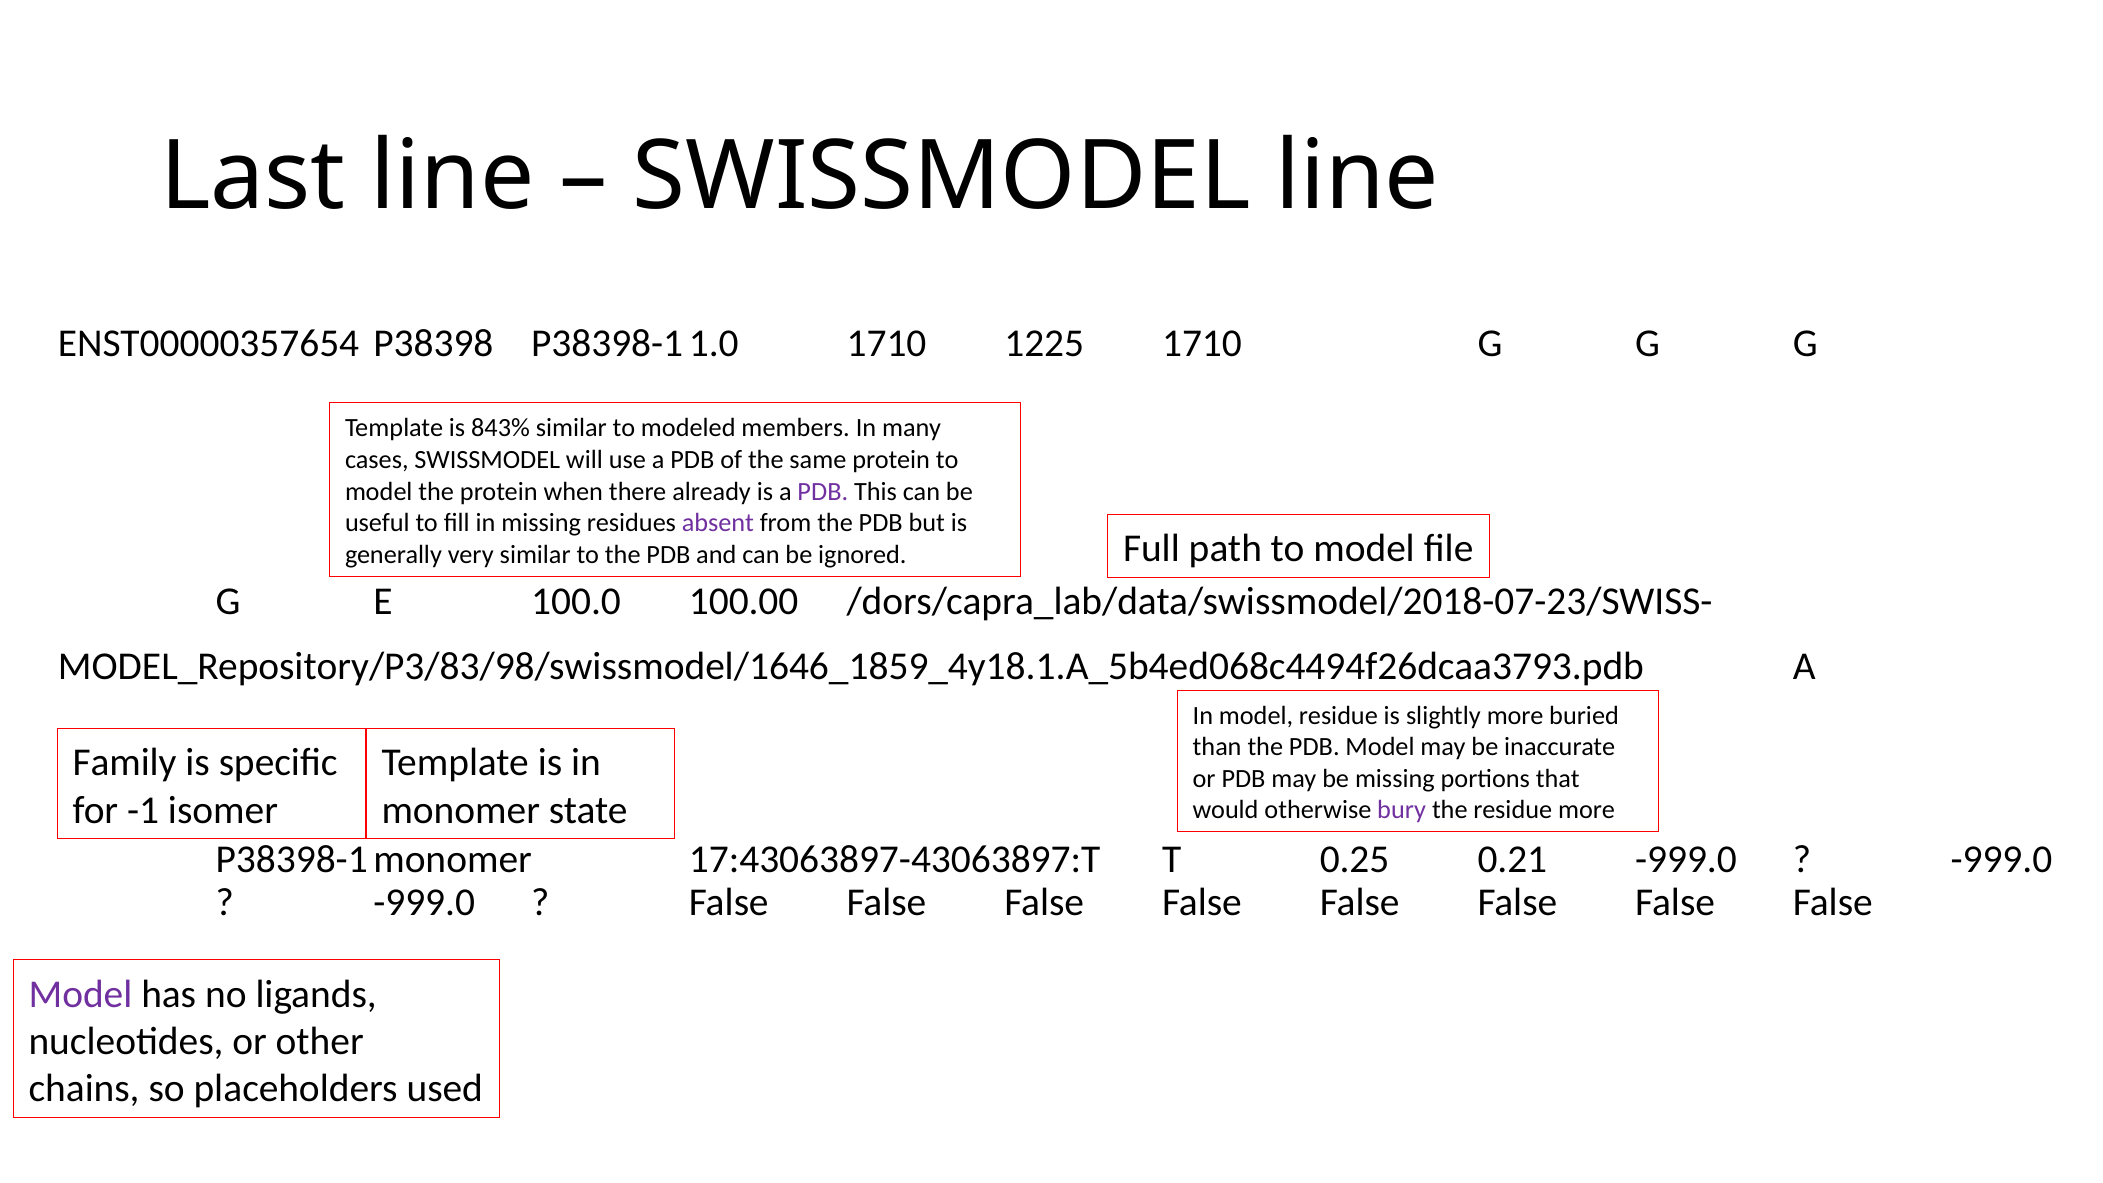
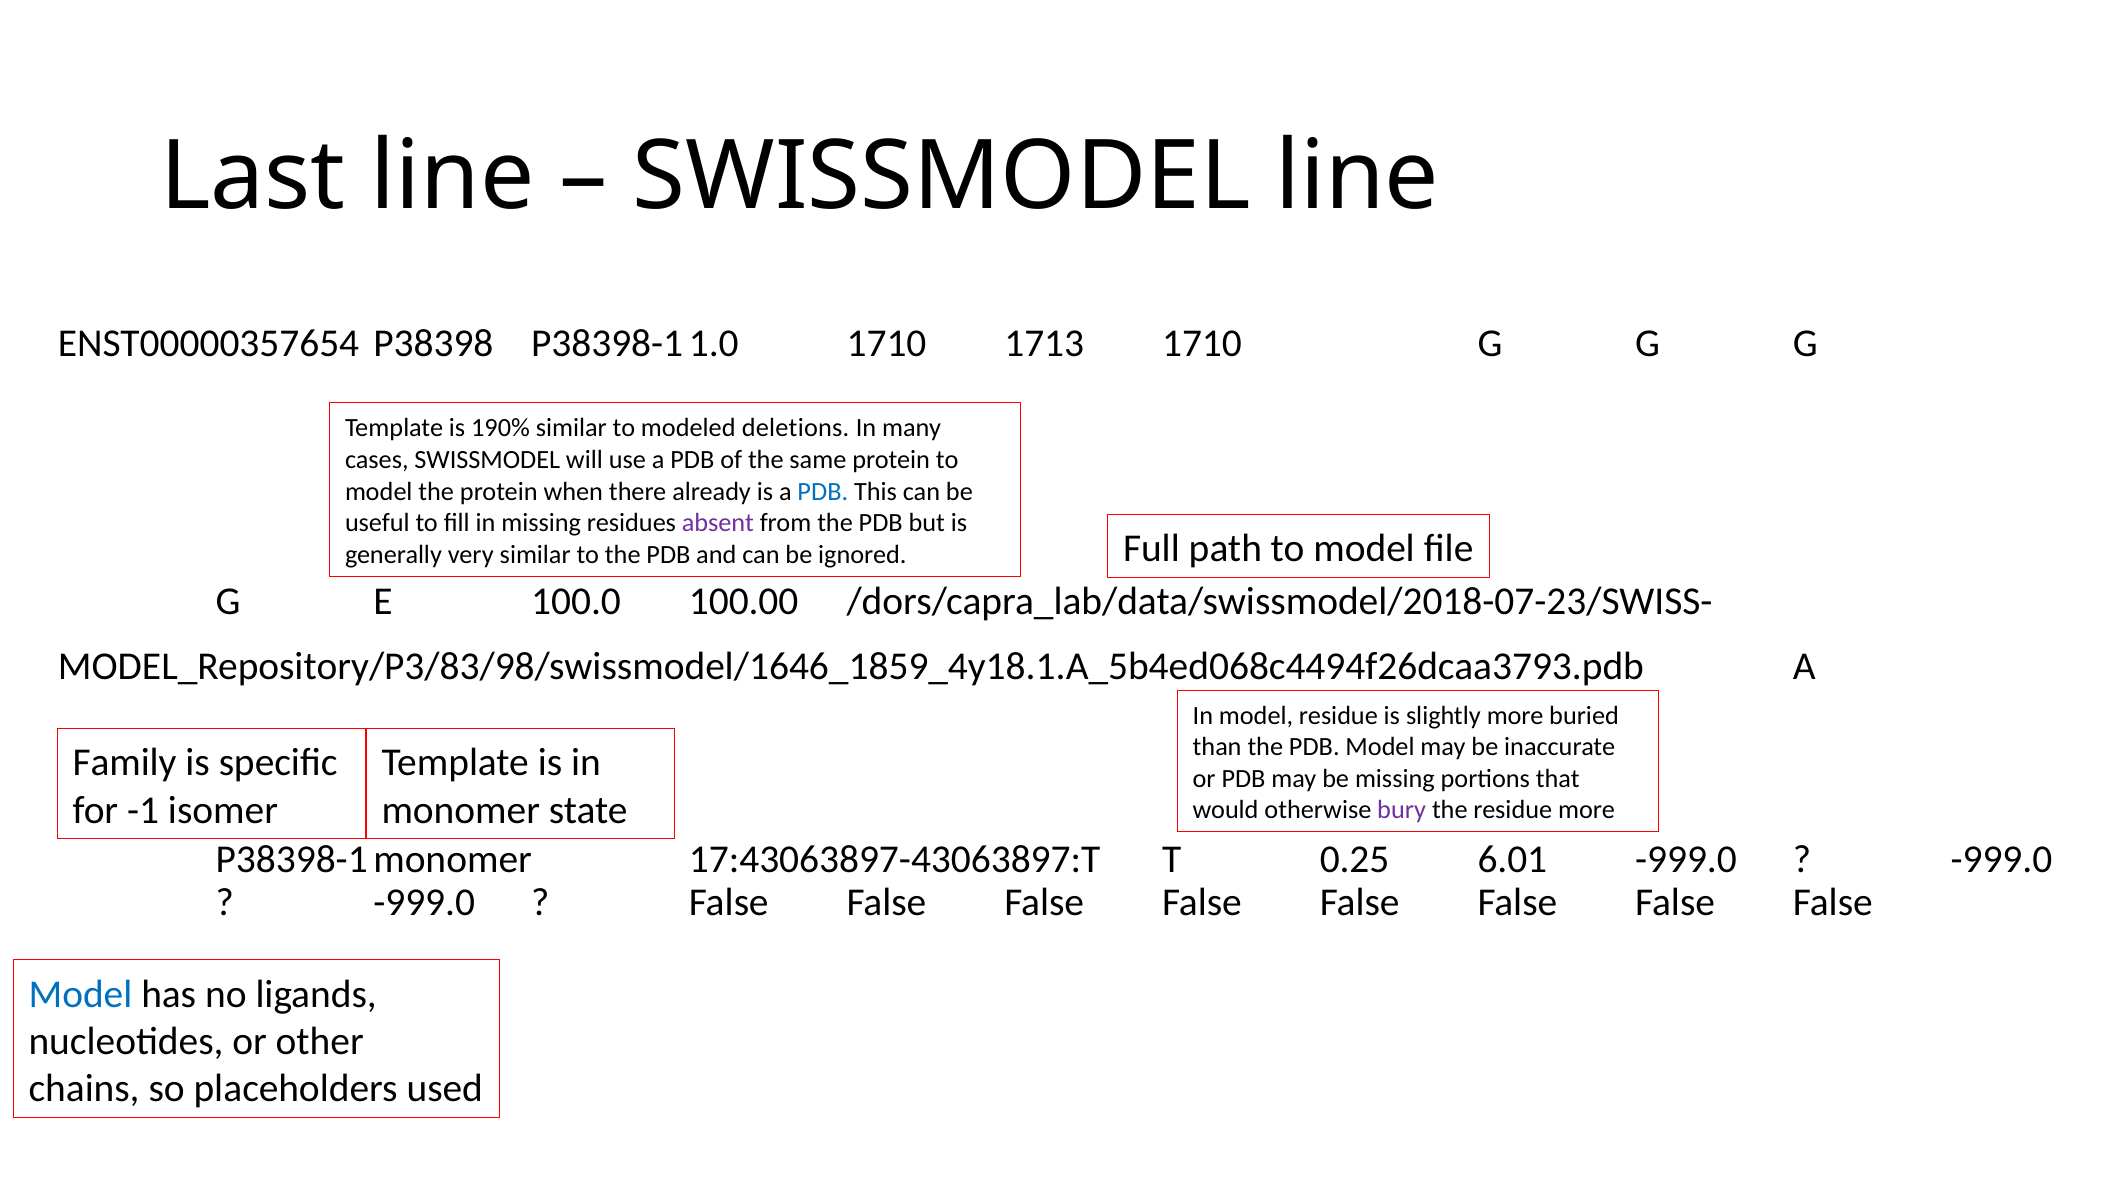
1225: 1225 -> 1713 (1044, 344)
843%: 843% -> 190% (501, 428)
members: members -> deletions (796, 428)
PDB colour: purple -> blue (823, 491)
0.21: 0.21 -> 6.01 (1512, 860)
Model colour: purple -> blue (80, 994)
